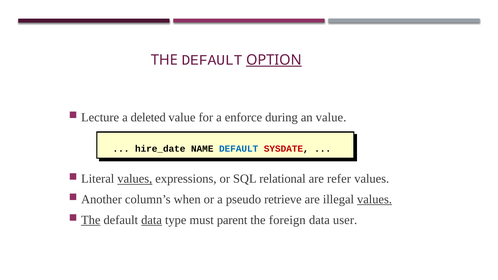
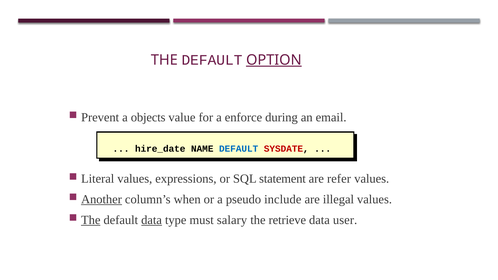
Lecture: Lecture -> Prevent (100, 117)
deleted: deleted -> objects (148, 117)
an value: value -> email (331, 117)
values underline: present -> none (135, 179)
relational: relational -> statement (282, 179)
Another underline: none -> present (101, 199)
retrieve: retrieve -> include (283, 199)
values underline: present -> none (375, 199)
parent: parent -> salary (232, 220)
foreign: foreign -> retrieve (287, 220)
